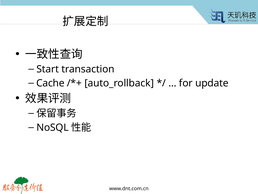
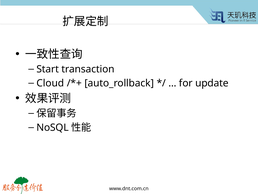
Cache: Cache -> Cloud (50, 83)
